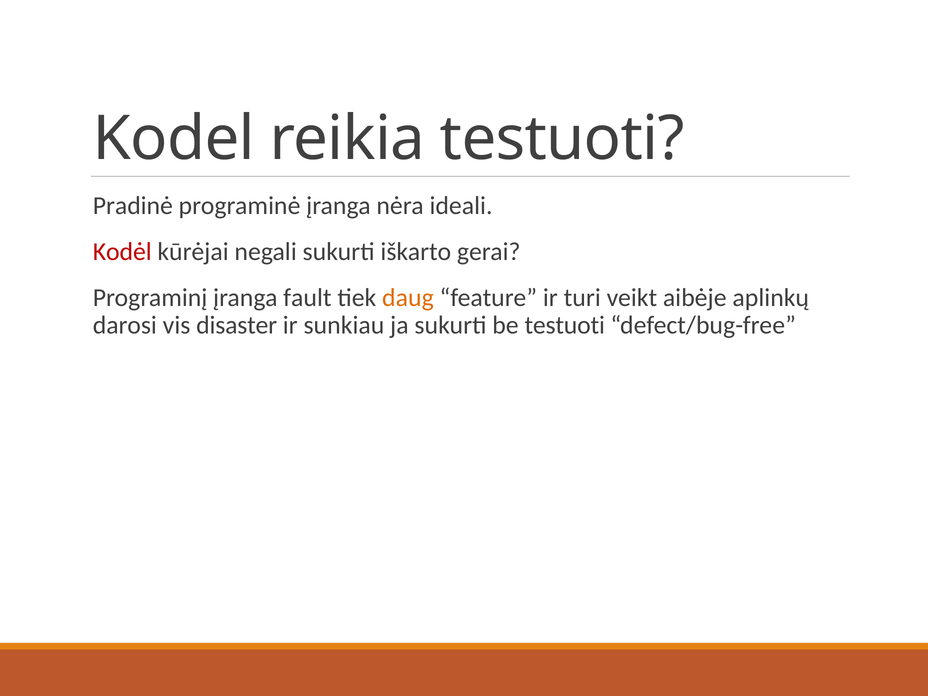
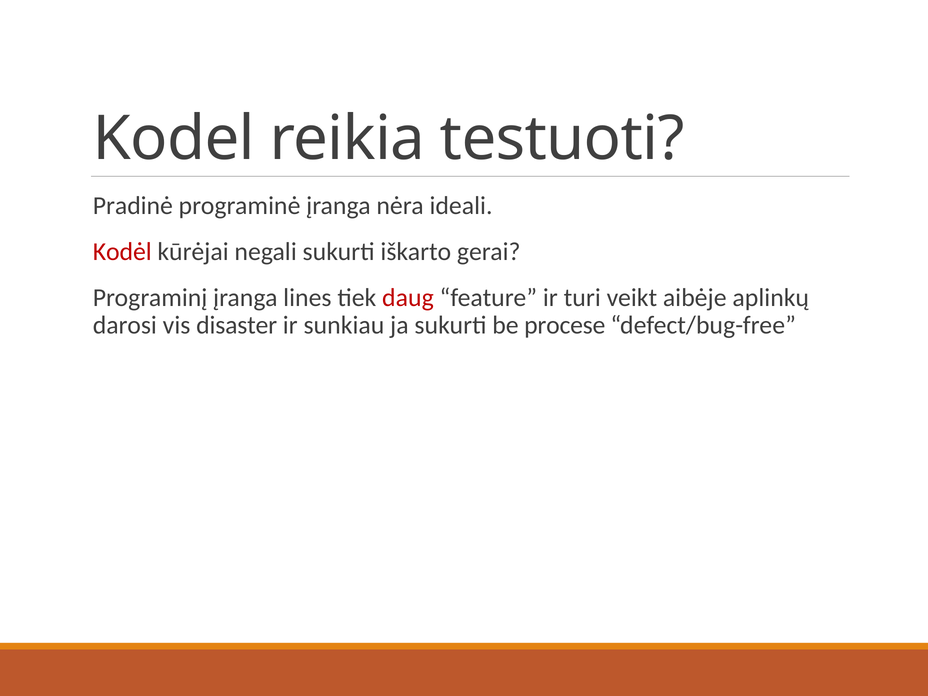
fault: fault -> lines (307, 298)
daug colour: orange -> red (408, 298)
be testuoti: testuoti -> procese (565, 325)
